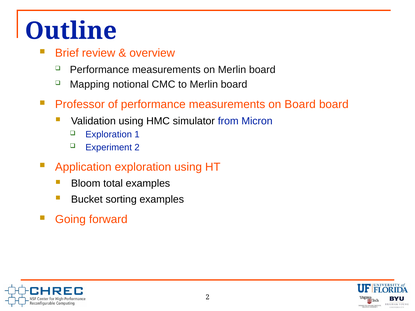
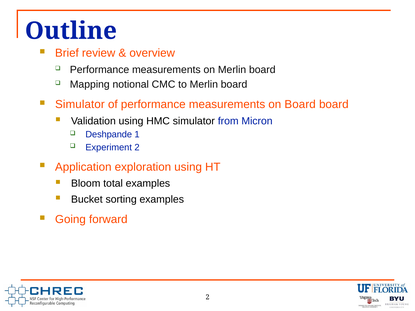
Professor: Professor -> Simulator (80, 105)
Exploration: Exploration -> Deshpande (109, 135)
